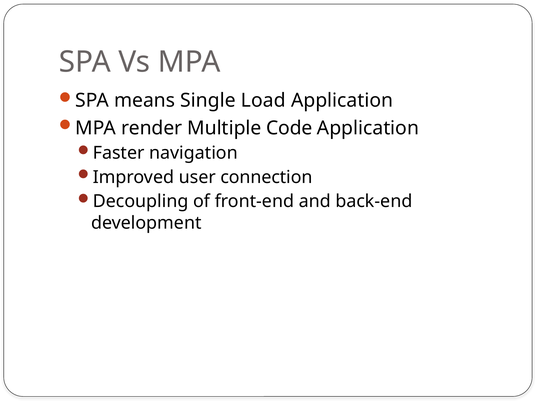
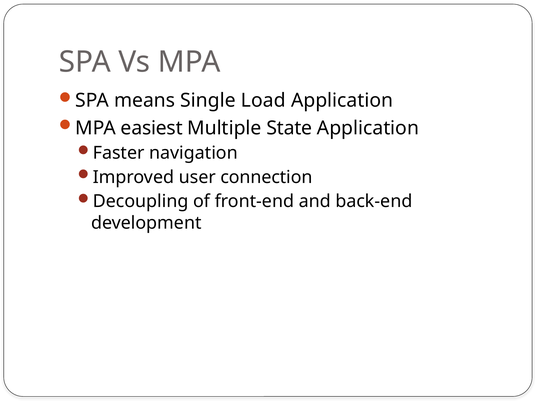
render: render -> easiest (152, 128)
Code: Code -> State (289, 128)
